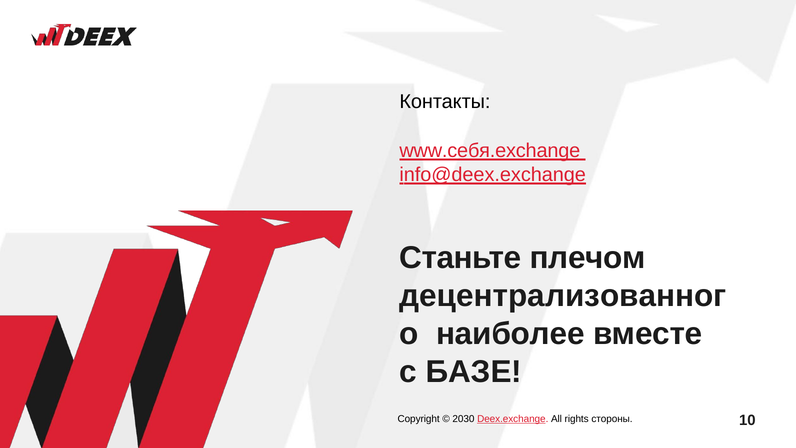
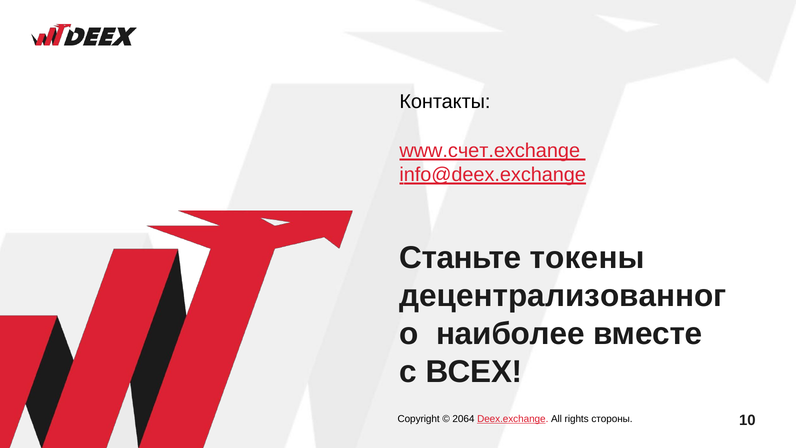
www.себя.exchange: www.себя.exchange -> www.счет.exchange (490, 151)
плечом: плечом -> токены (587, 258)
БАЗЕ: БАЗЕ -> ВСЕХ (474, 371)
2030: 2030 -> 2064 (463, 419)
